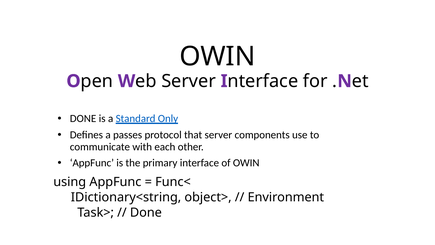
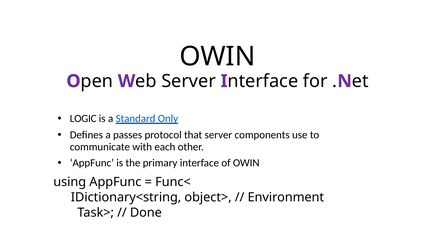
DONE: DONE -> LOGIC (83, 118)
